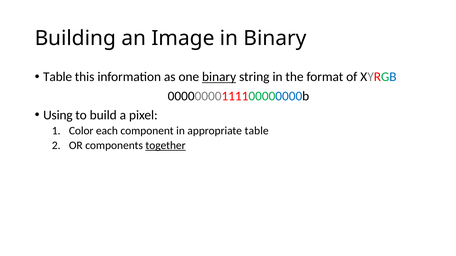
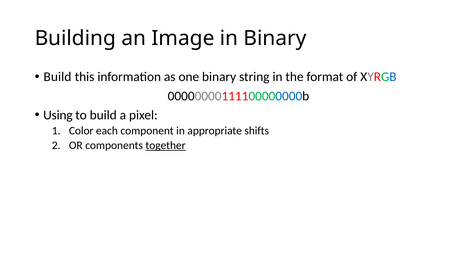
Table: Table -> Build (57, 77)
binary underline: present -> none (219, 77)
appropriate table: table -> shifts (257, 131)
